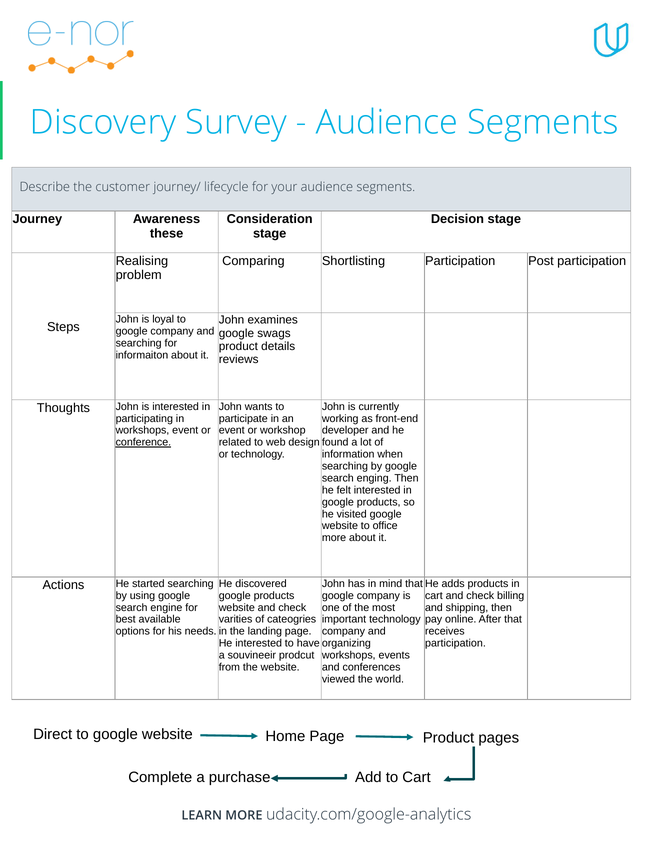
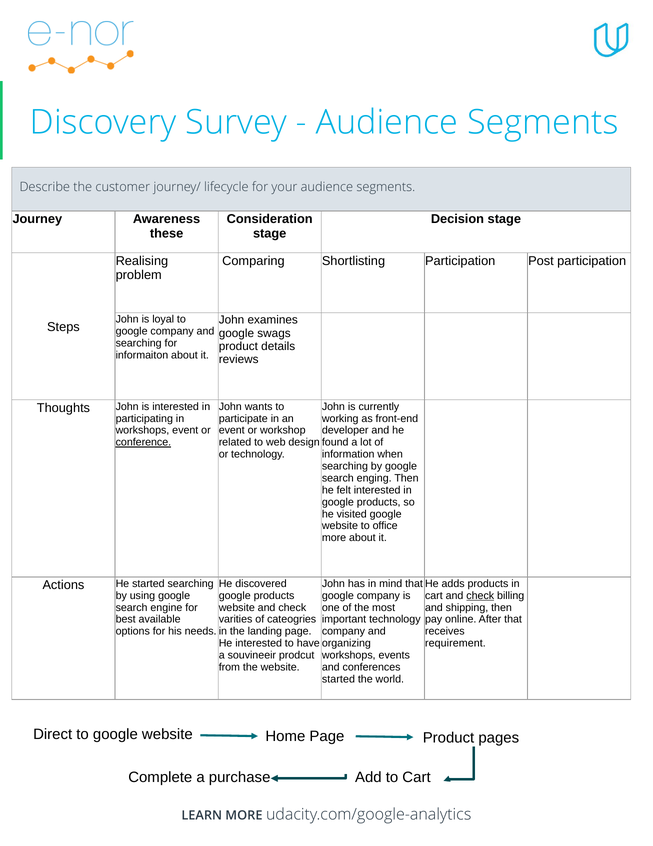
check underline: none -> present (480, 595)
participation: participation -> requirement (455, 643)
viewed: viewed -> started (338, 678)
